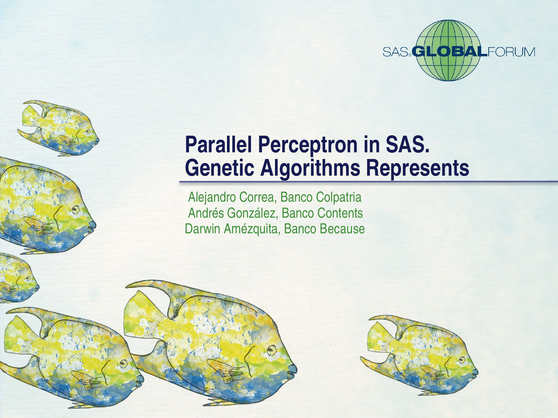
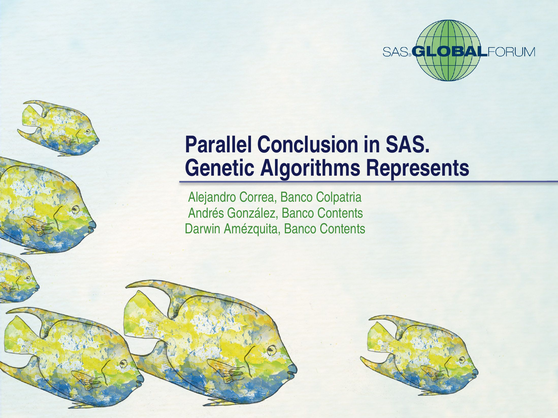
Perceptron: Perceptron -> Conclusion (308, 145)
Amézquita Banco Because: Because -> Contents (343, 229)
